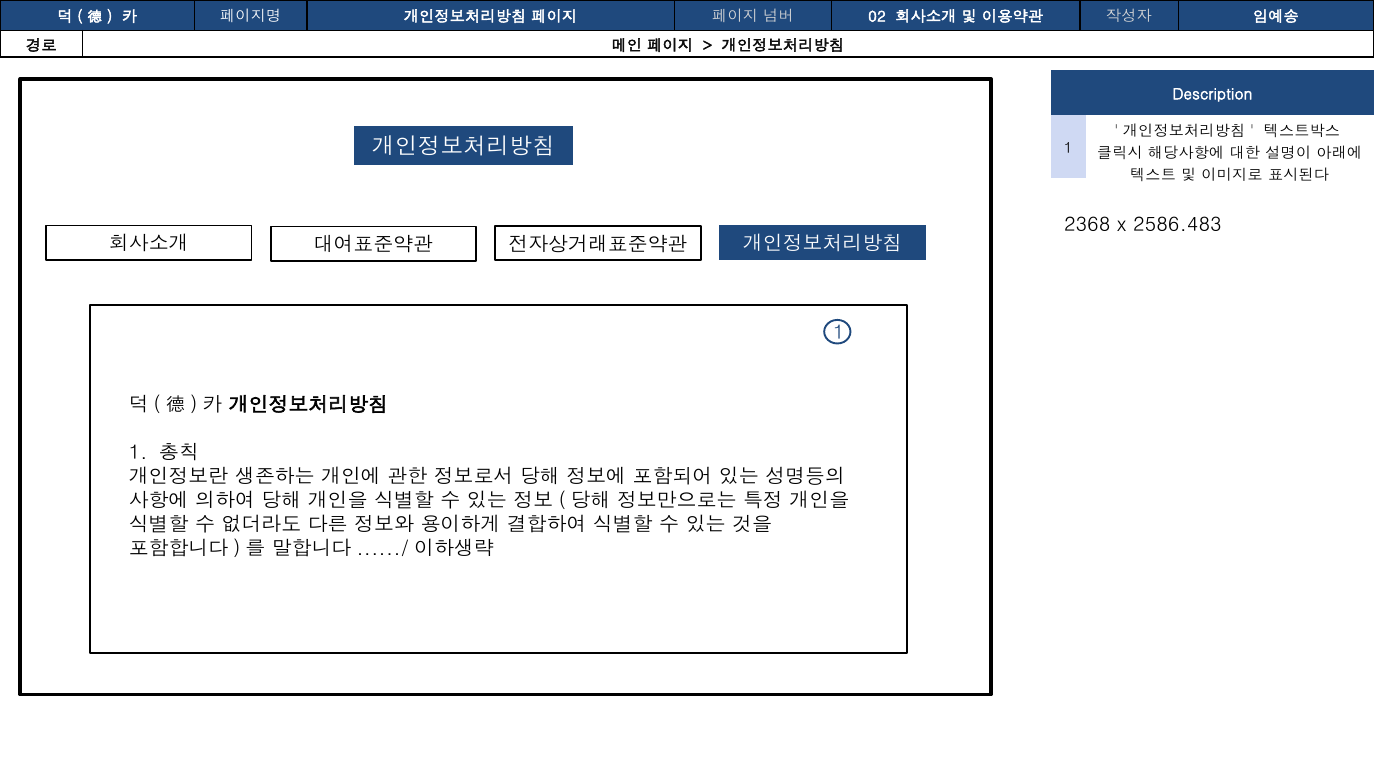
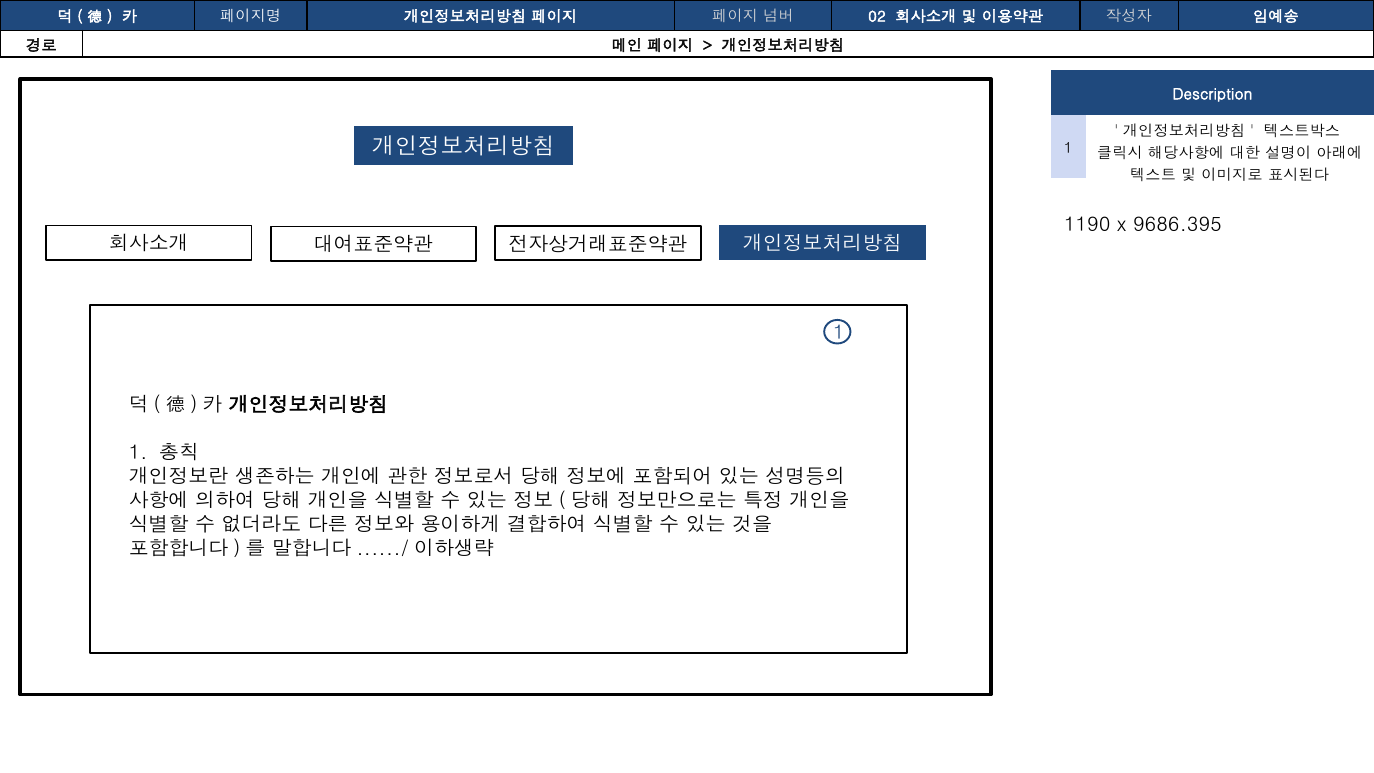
2368: 2368 -> 1190 (1087, 225)
2586.483: 2586.483 -> 9686.395 (1177, 225)
